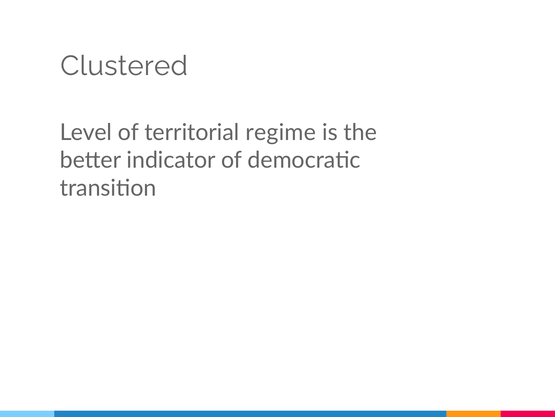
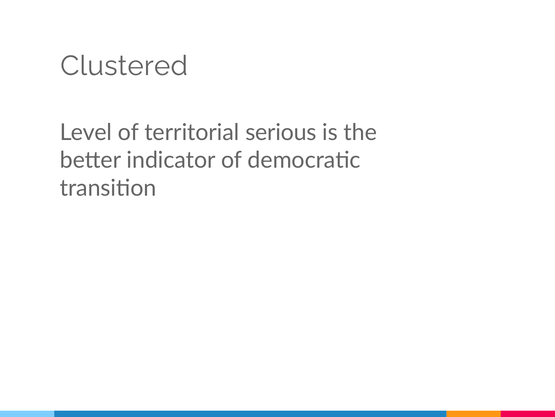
regime: regime -> serious (281, 132)
